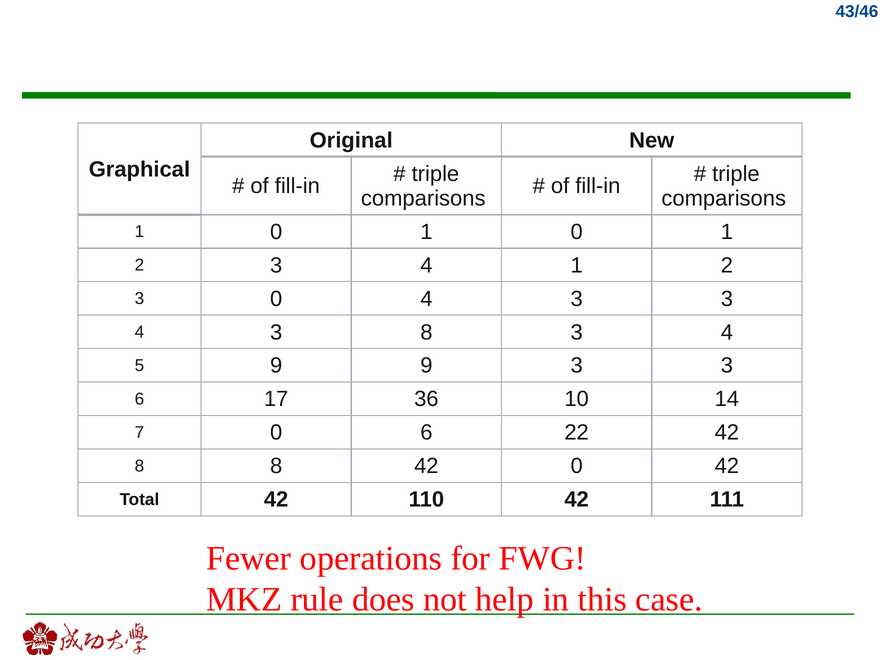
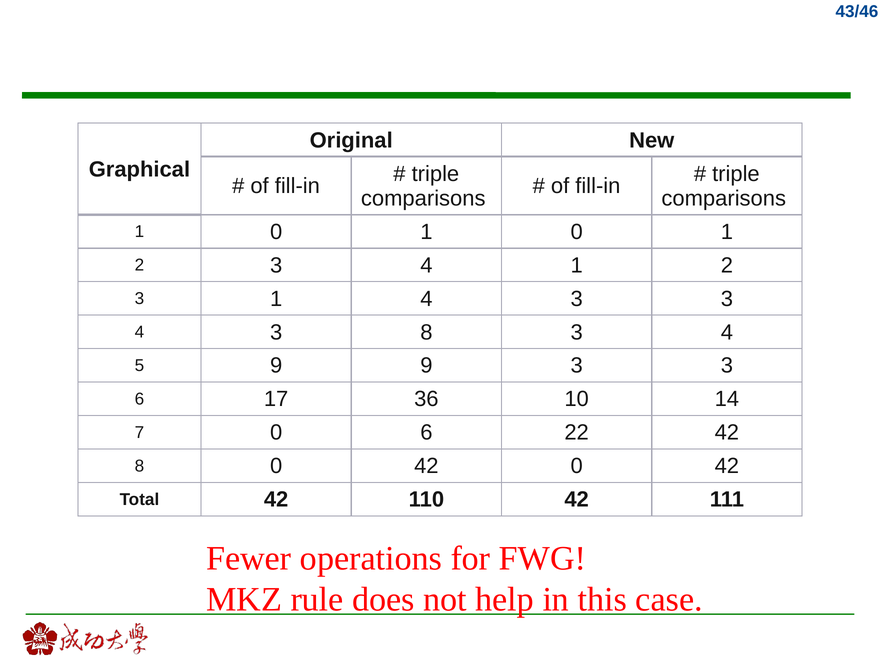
3 0: 0 -> 1 (276, 299)
8 8: 8 -> 0 (276, 466)
